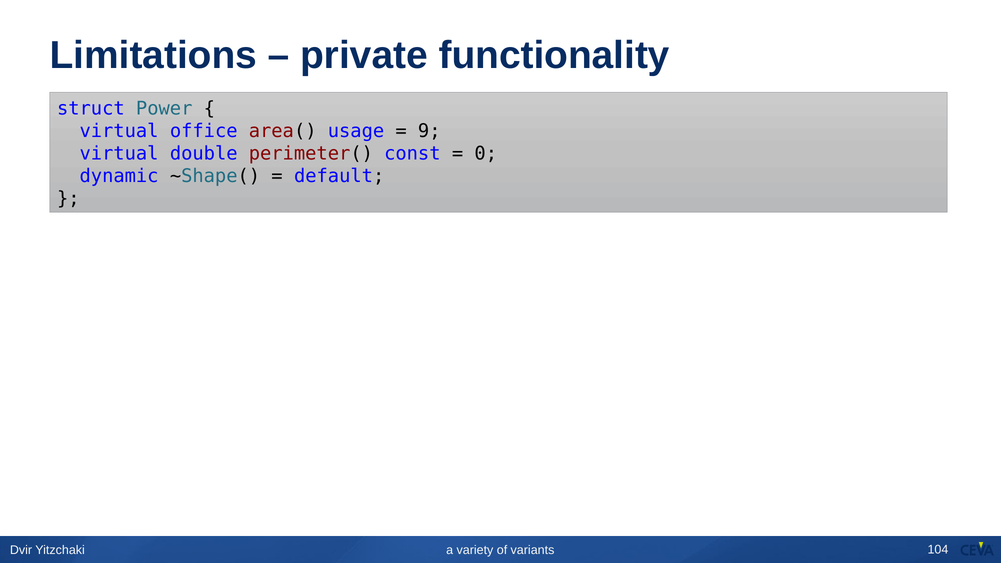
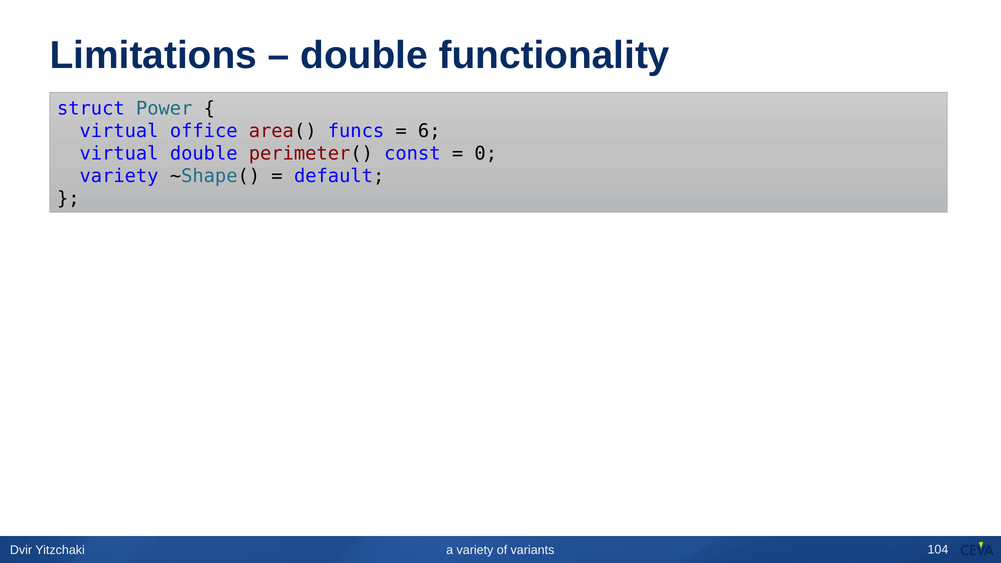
private: private -> double (364, 55)
usage: usage -> funcs (356, 131)
9: 9 -> 6 (429, 131)
dynamic: dynamic -> variety (119, 176)
